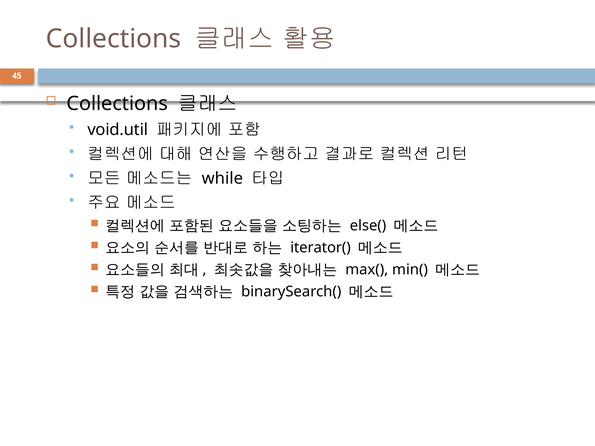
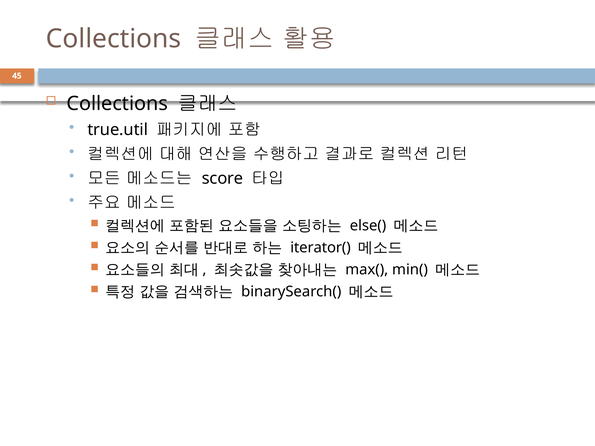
void.util: void.util -> true.util (118, 130)
while: while -> score (223, 178)
